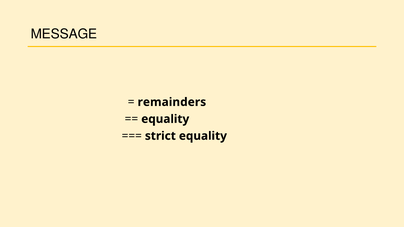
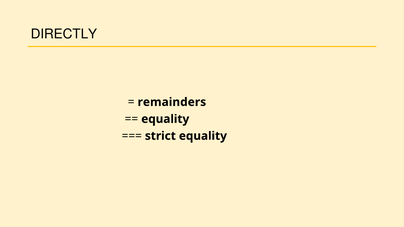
MESSAGE: MESSAGE -> DIRECTLY (64, 34)
